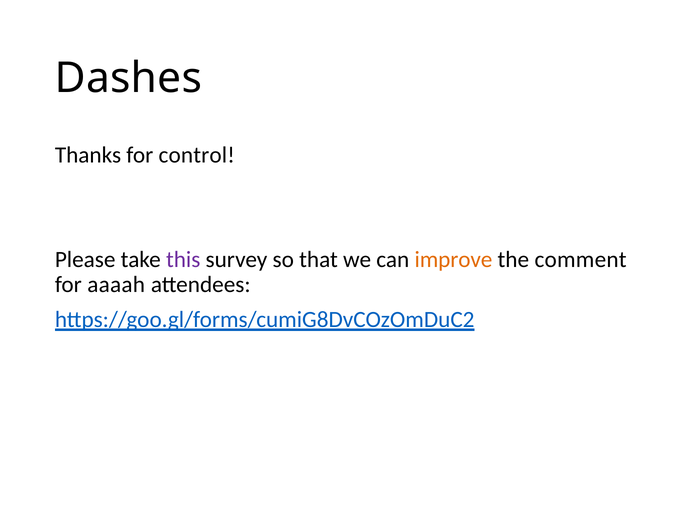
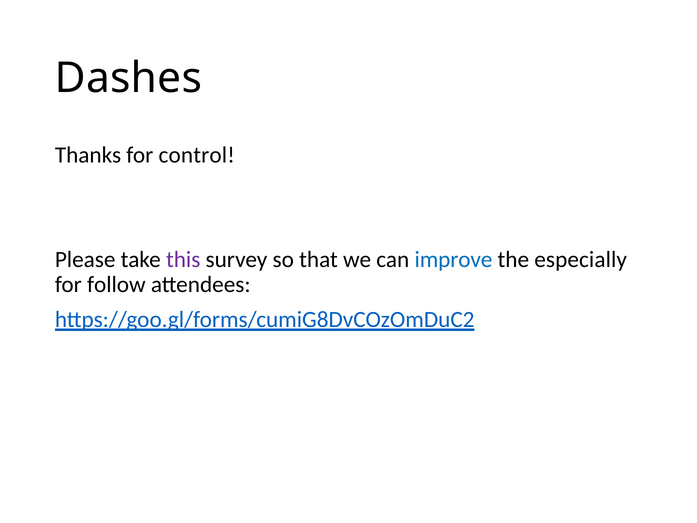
improve colour: orange -> blue (453, 259)
comment: comment -> especially (581, 259)
aaaah: aaaah -> follow (116, 284)
